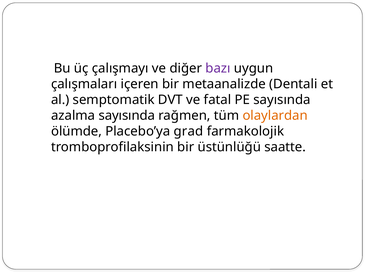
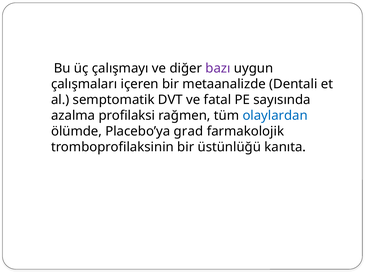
azalma sayısında: sayısında -> profilaksi (127, 116)
olaylardan colour: orange -> blue (275, 116)
saatte: saatte -> kanıta (285, 147)
